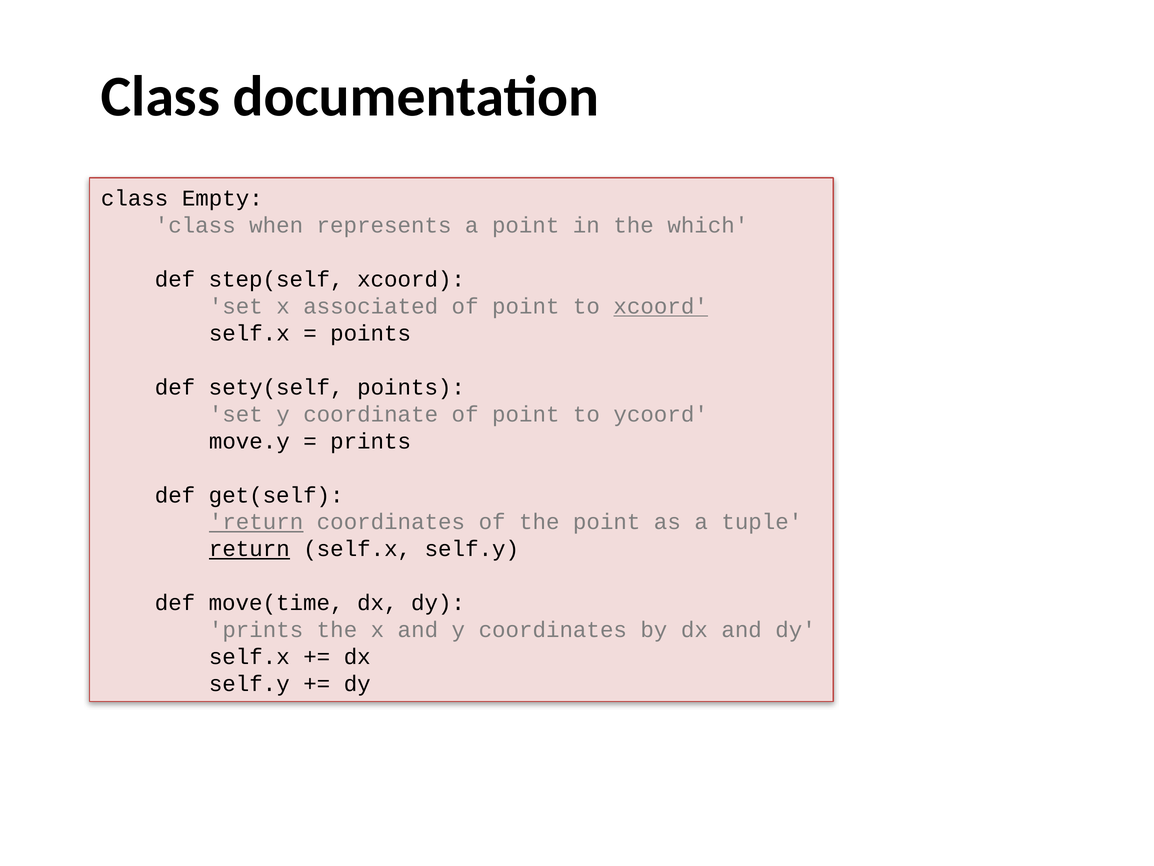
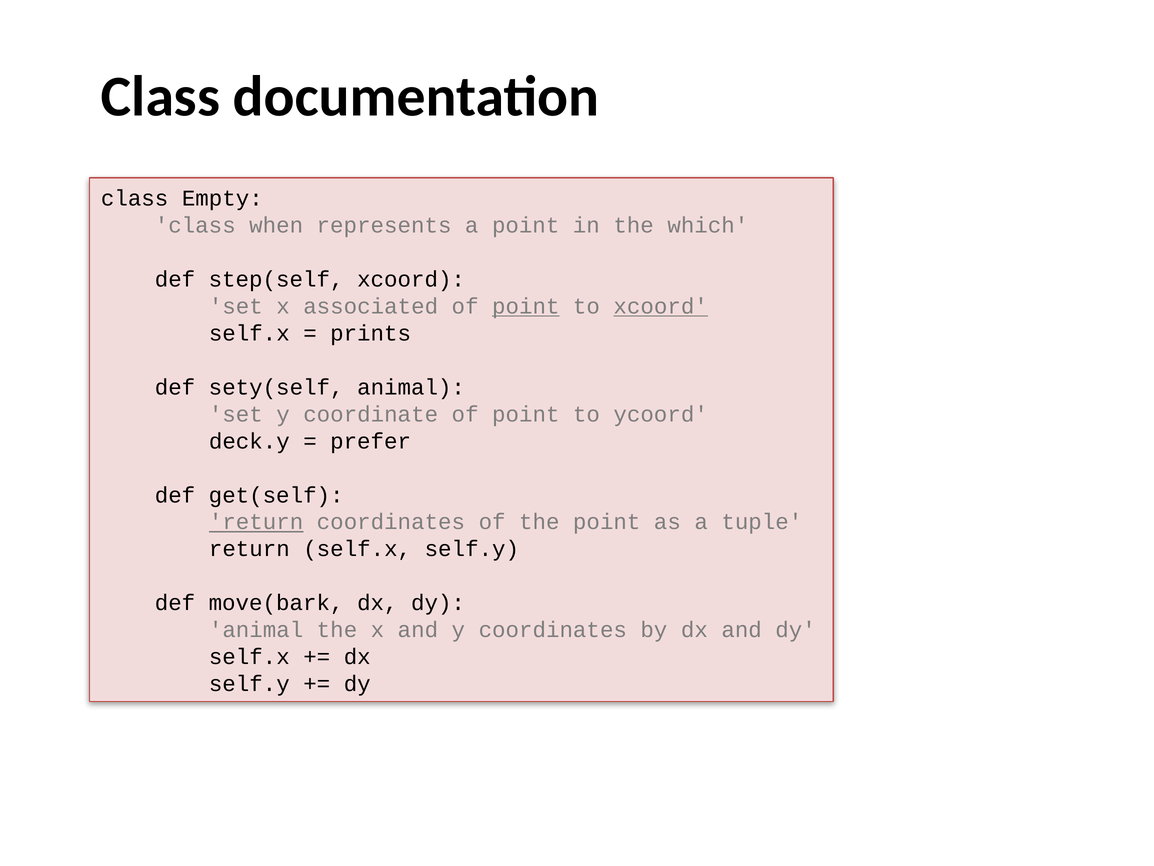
point underline: none -> present (526, 306)
points: points -> prints (371, 333)
sety(self points: points -> animal (411, 387)
move.y: move.y -> deck.y (249, 441)
prints: prints -> prefer (371, 441)
return underline: present -> none (249, 549)
move(time: move(time -> move(bark (276, 603)
prints: prints -> animal (256, 630)
